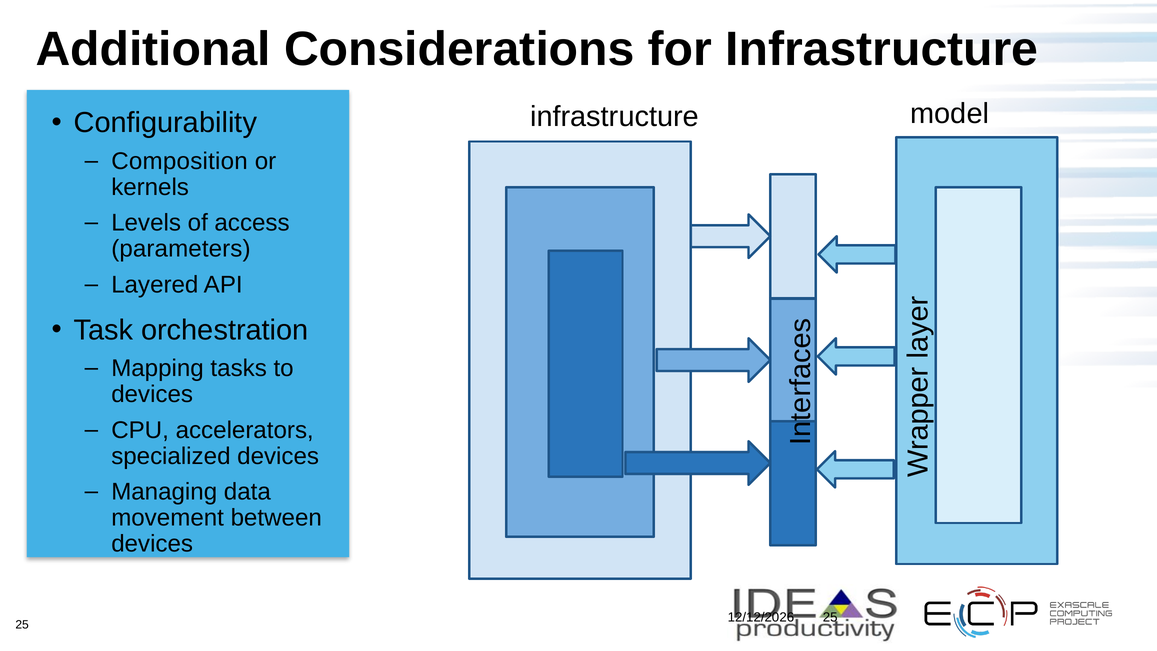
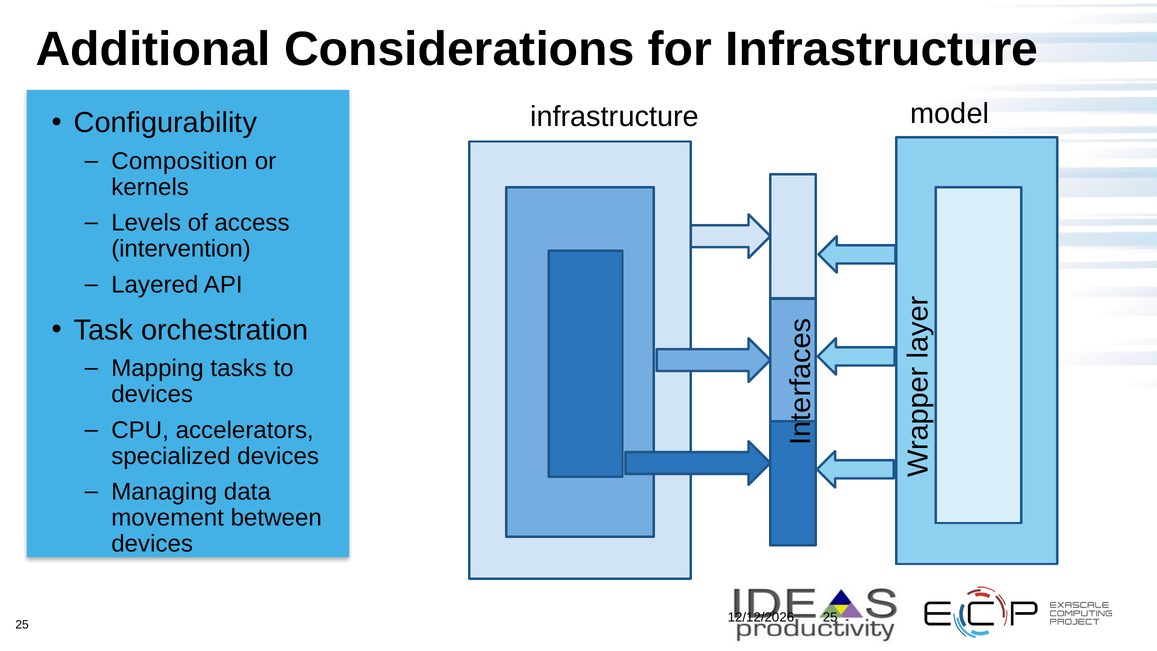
parameters: parameters -> intervention (181, 249)
